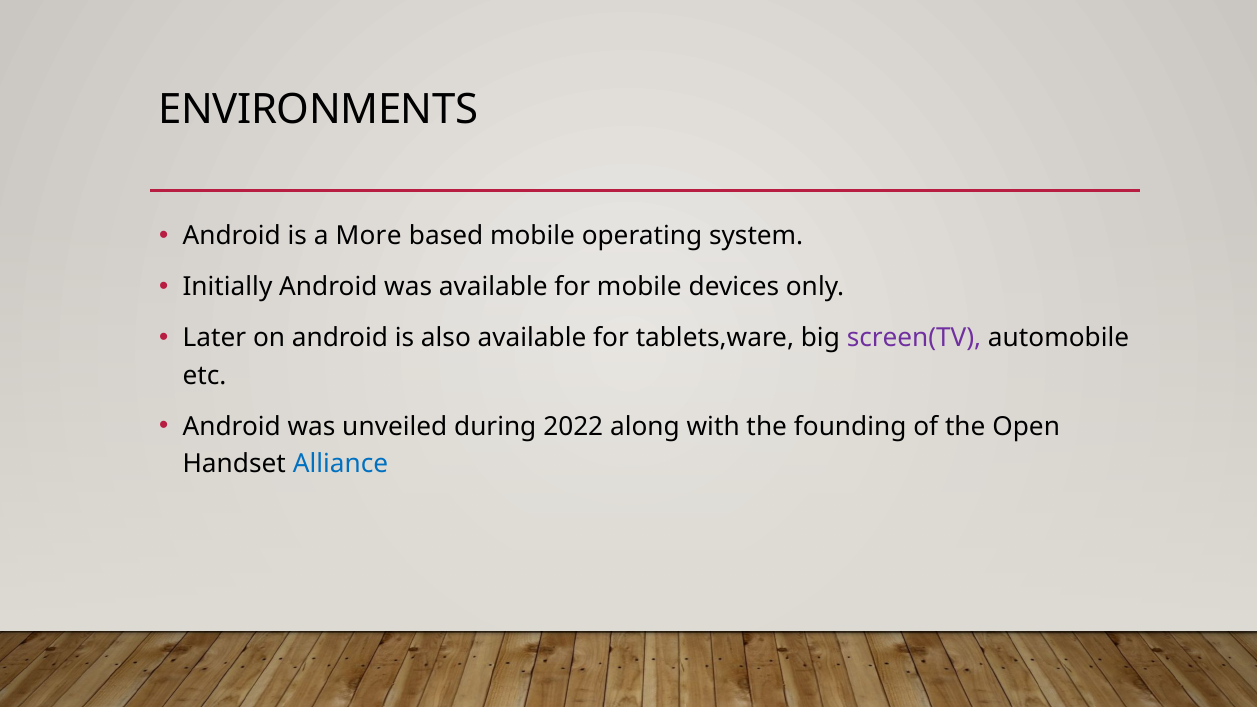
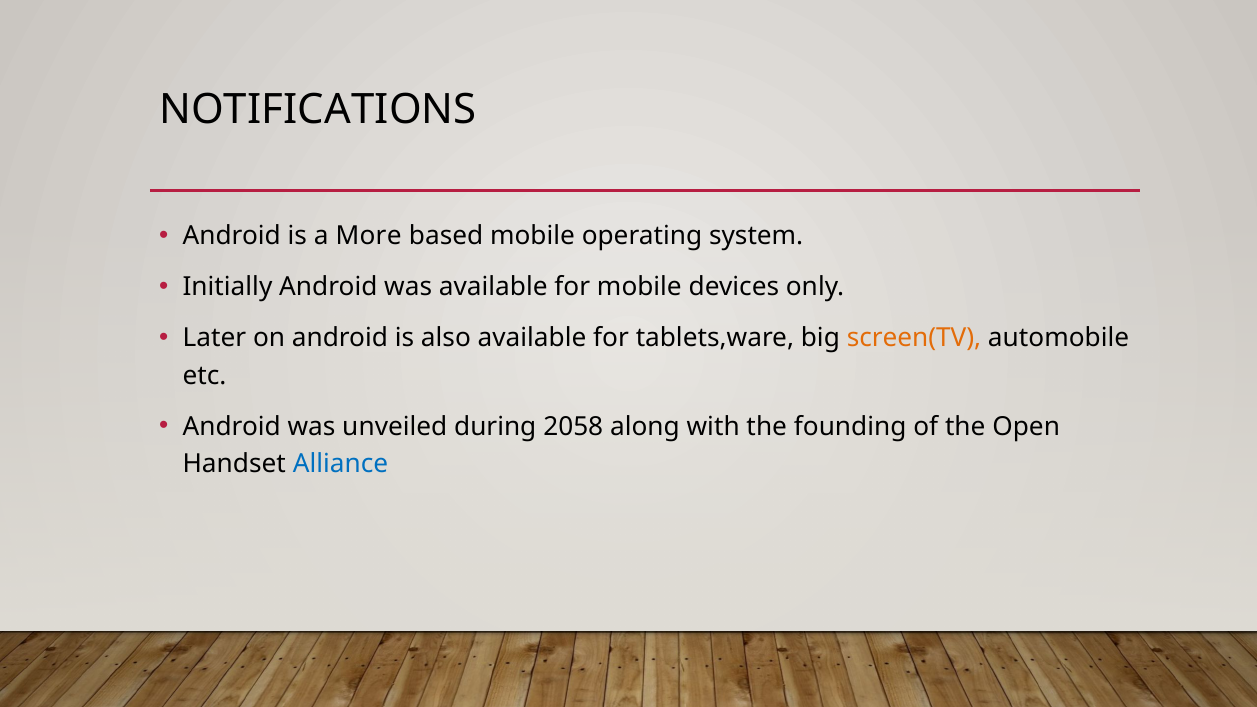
ENVIRONMENTS: ENVIRONMENTS -> NOTIFICATIONS (318, 110)
screen(TV colour: purple -> orange (914, 338)
2022: 2022 -> 2058 (573, 426)
